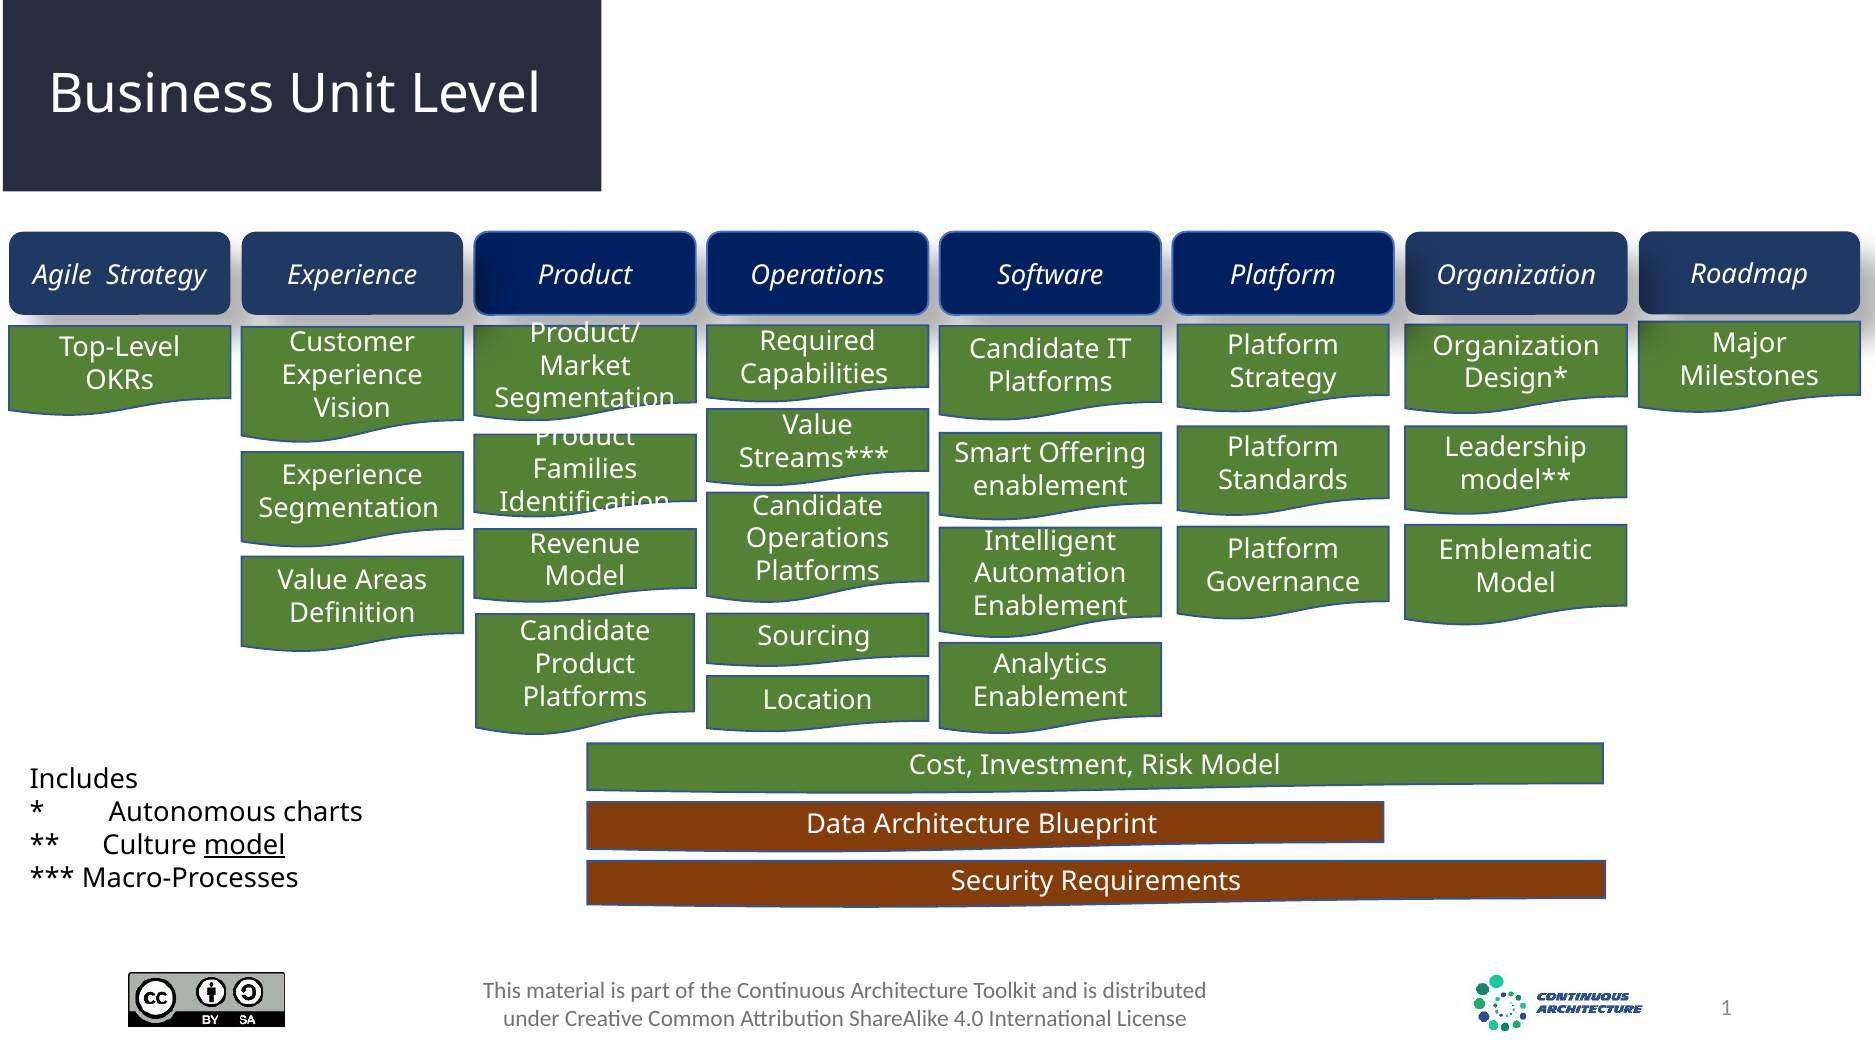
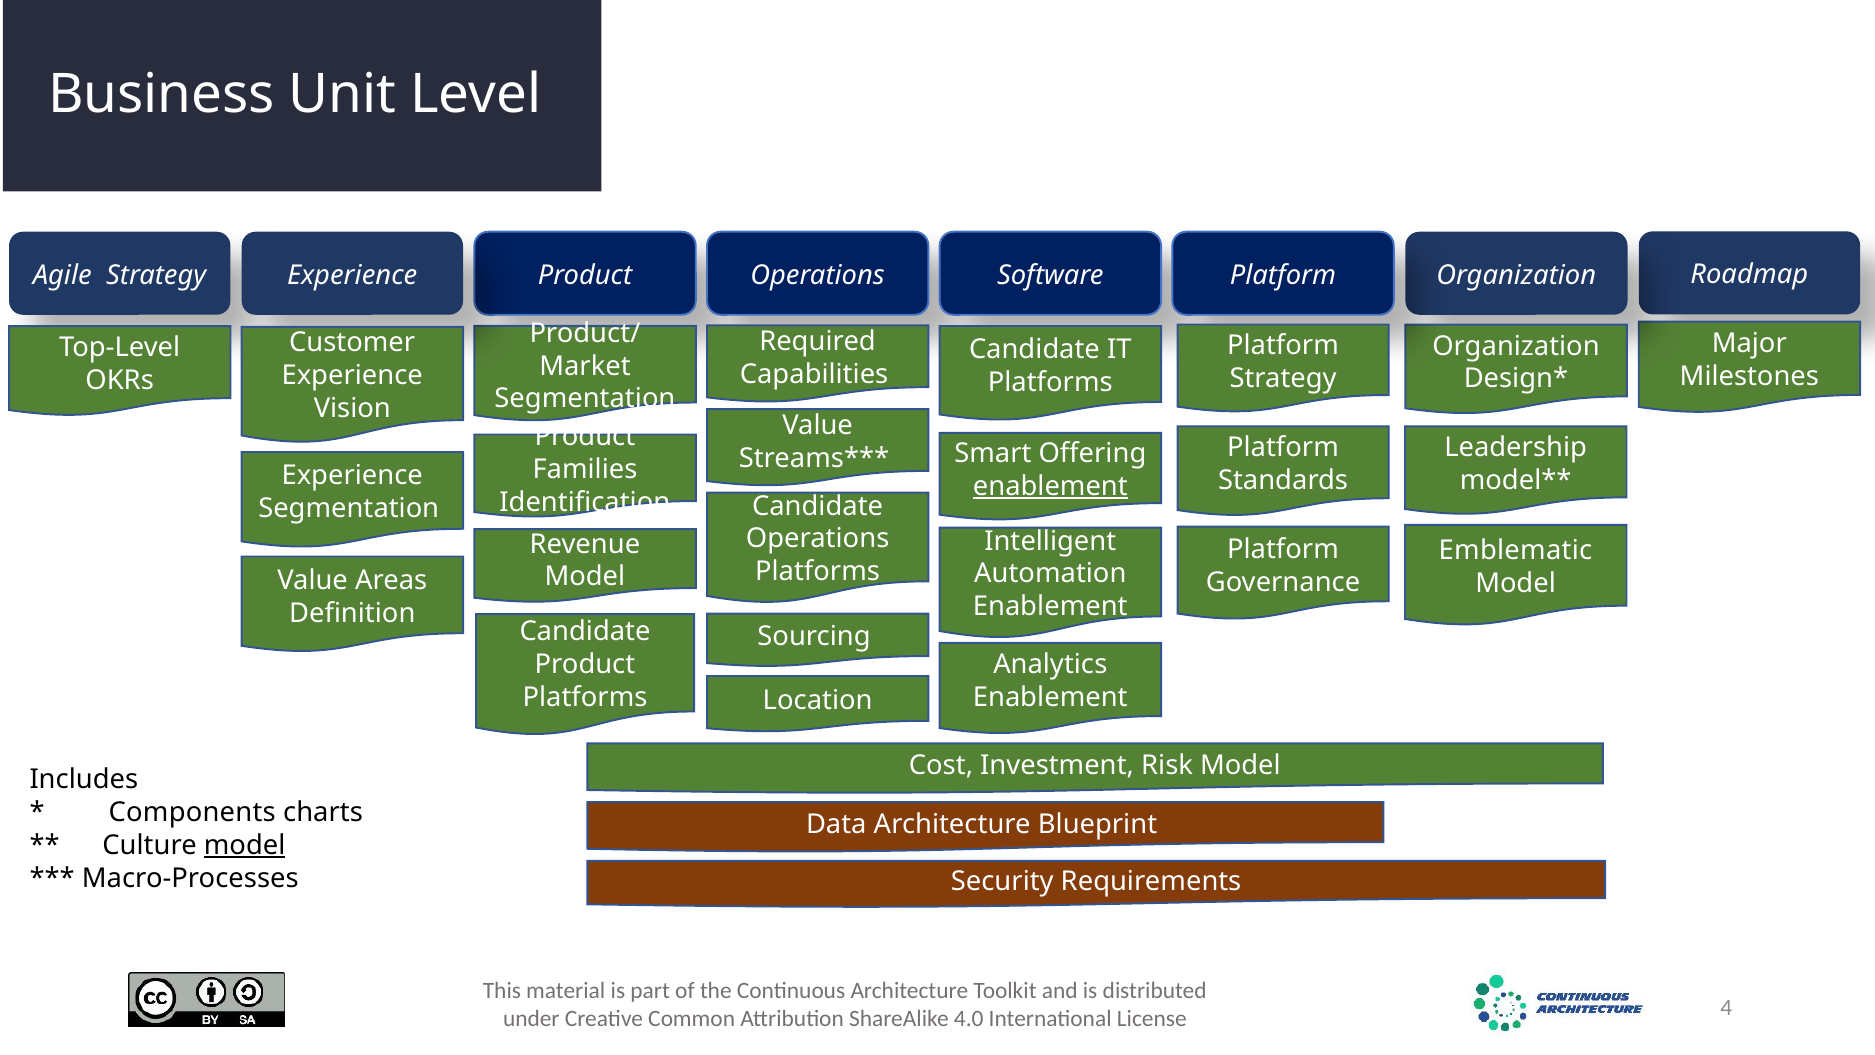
enablement underline: none -> present (1050, 486)
Autonomous: Autonomous -> Components (192, 812)
1: 1 -> 4 (1726, 1007)
